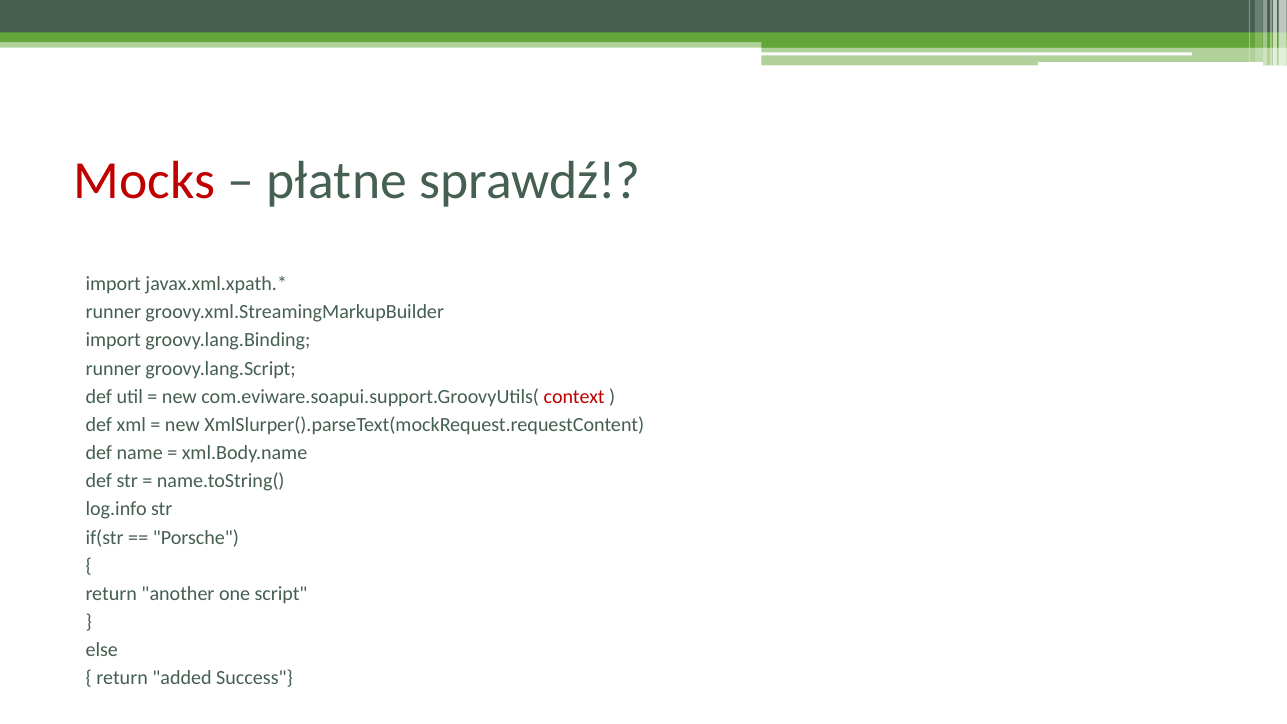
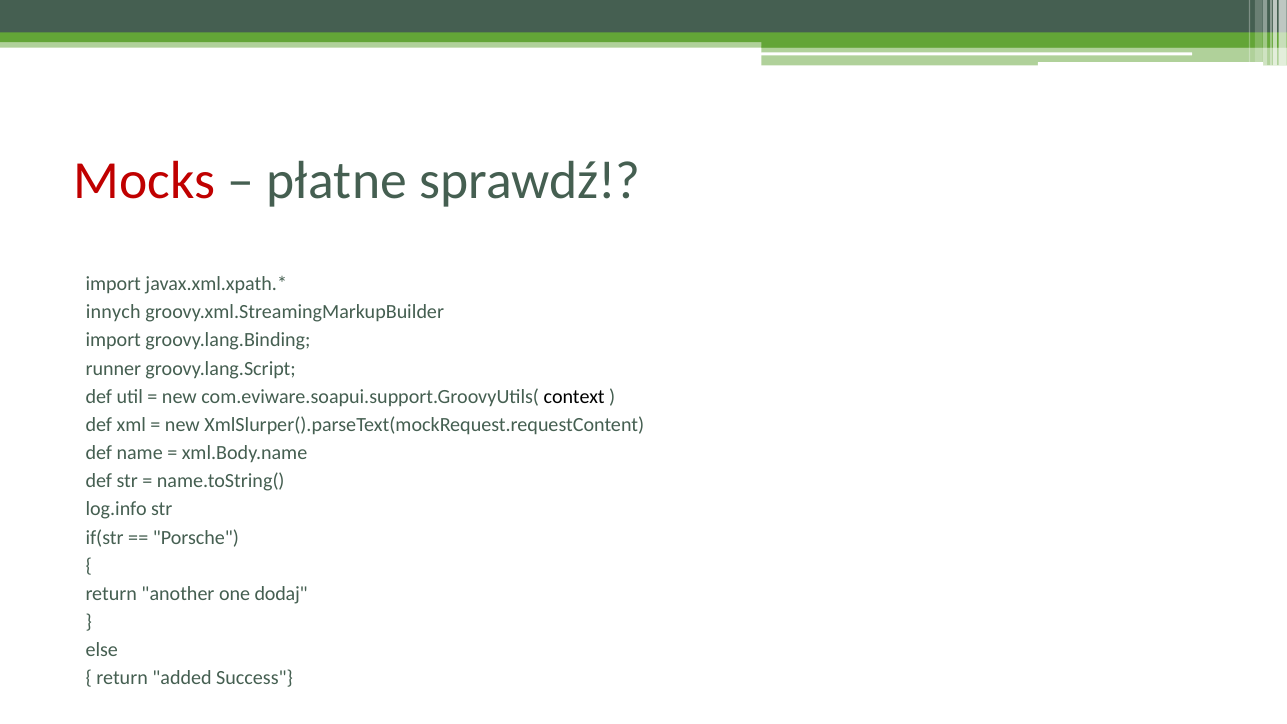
runner: runner -> innych (113, 312)
context colour: red -> black (574, 397)
script: script -> dodaj (281, 594)
